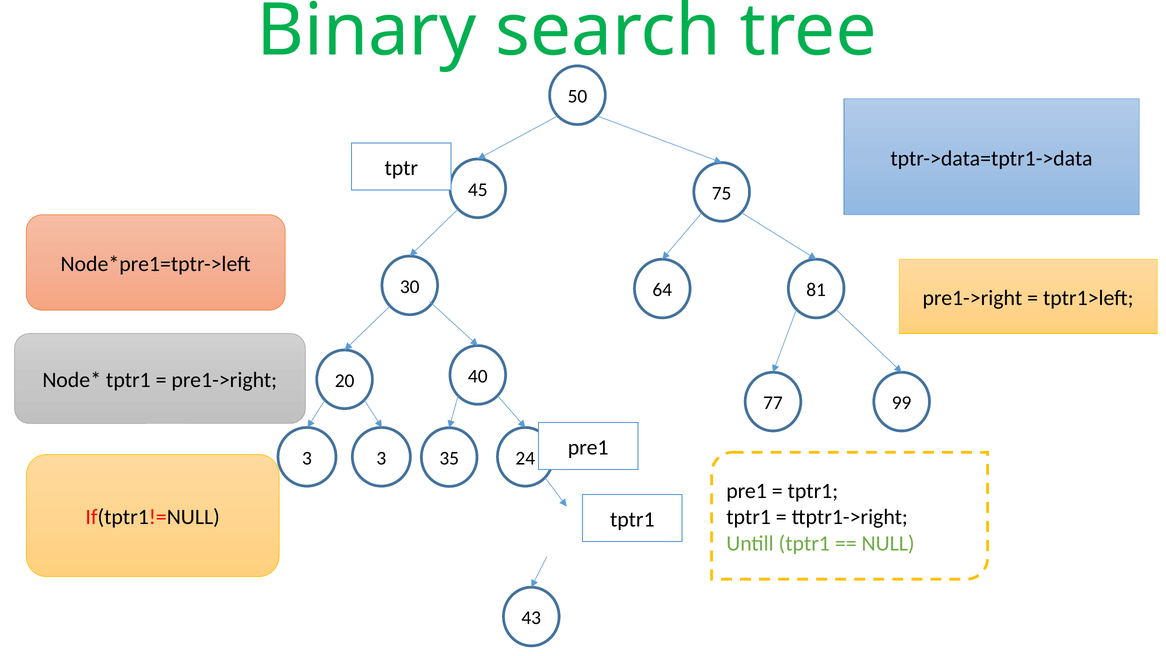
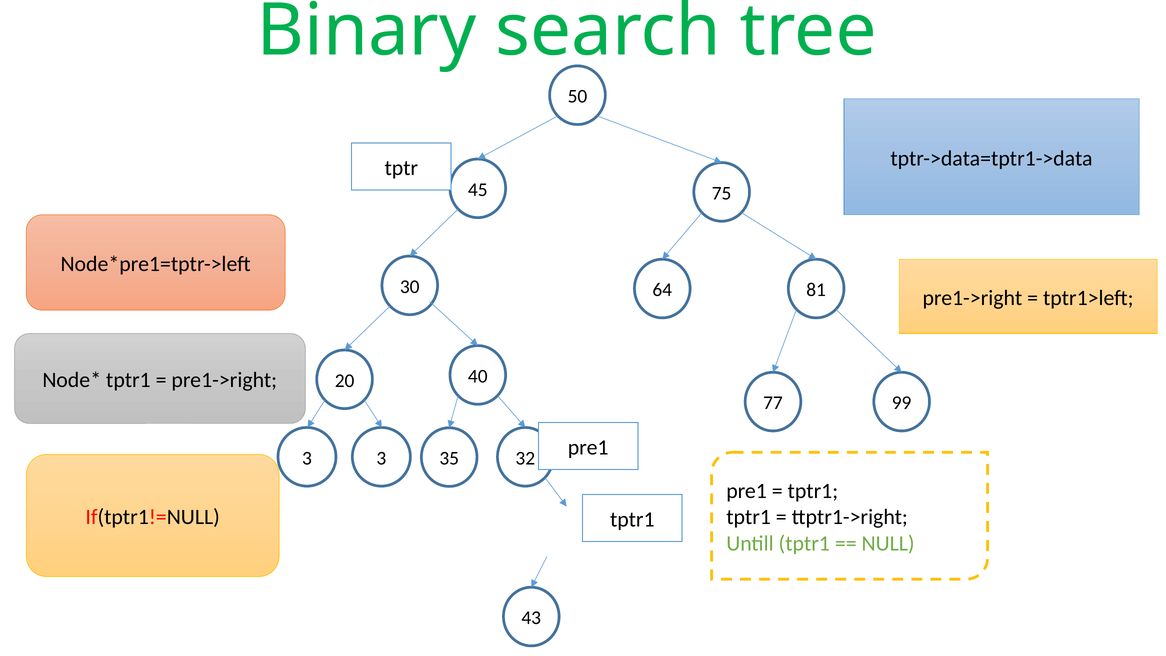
24: 24 -> 32 (525, 458)
